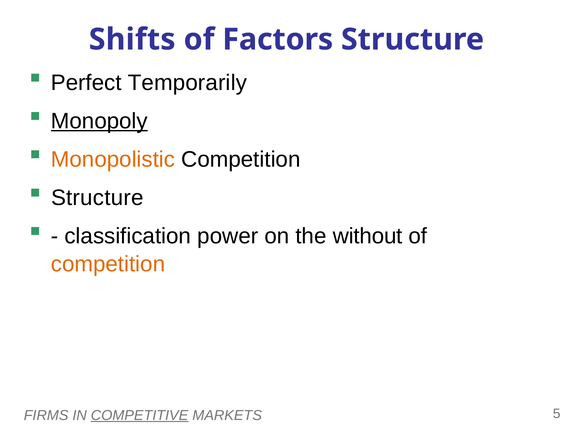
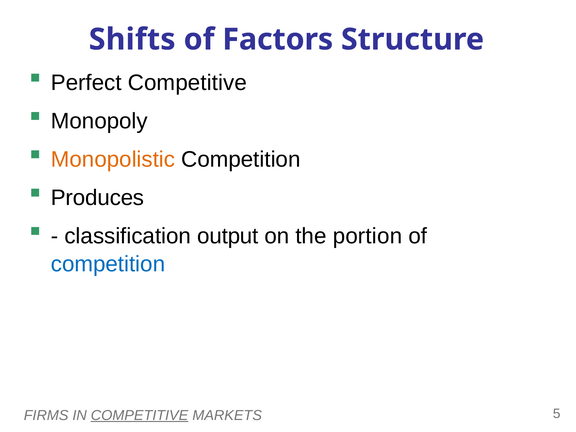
Perfect Temporarily: Temporarily -> Competitive (187, 83)
Monopoly underline: present -> none (99, 121)
Structure: Structure -> Produces (98, 198)
power: power -> output (228, 236)
without: without -> portion (367, 236)
competition colour: orange -> blue (108, 264)
